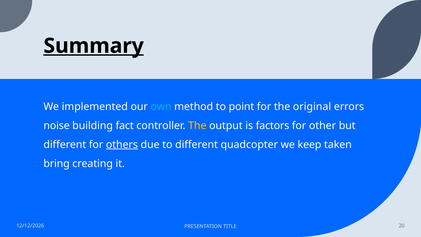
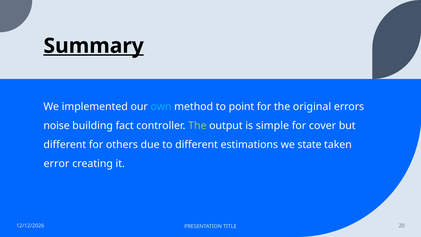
The colour: yellow -> light green (197, 126)
factors: factors -> simple (272, 126)
other: other -> cover (323, 126)
others underline: present -> none (122, 144)
quadcopter: quadcopter -> estimations (249, 144)
keep: keep -> state (310, 144)
bring: bring -> error (56, 163)
